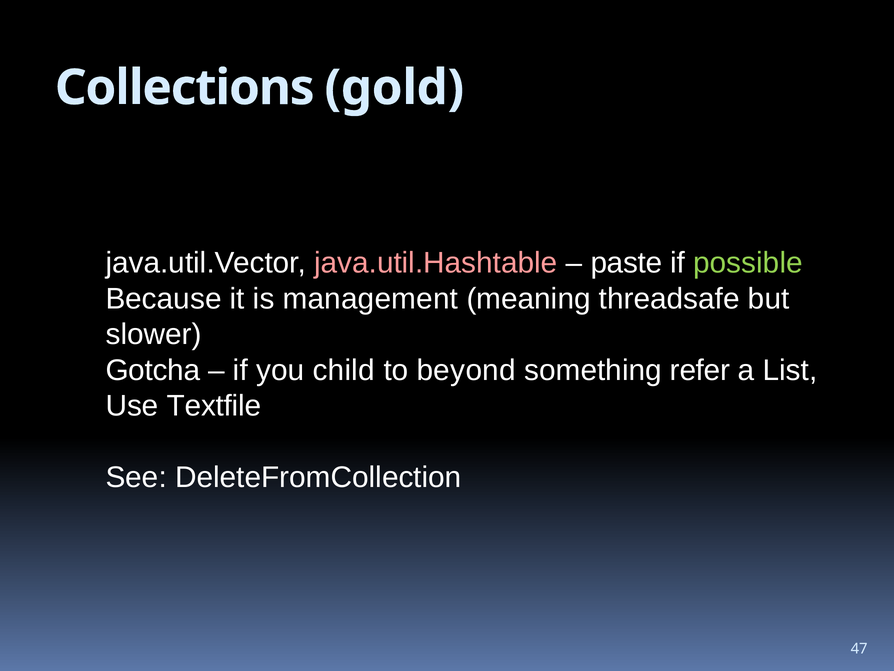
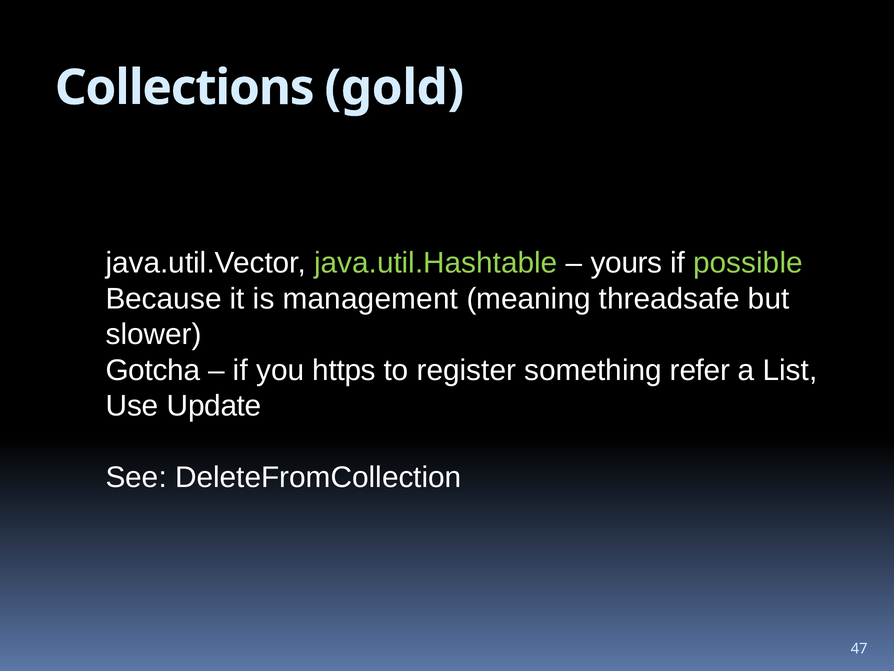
java.util.Hashtable colour: pink -> light green (436, 263)
paste: paste -> yours (626, 263)
child: child -> https (344, 370)
beyond: beyond -> register (466, 370)
Textfile: Textfile -> Update (214, 406)
